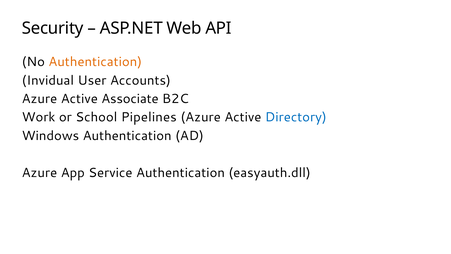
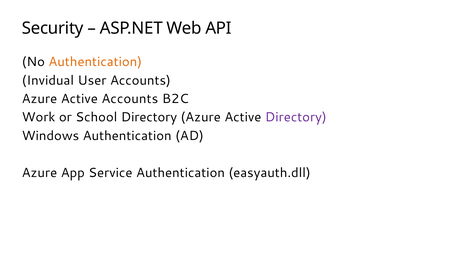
Active Associate: Associate -> Accounts (130, 99)
School Pipelines: Pipelines -> Directory (149, 117)
Directory colour: blue -> purple (296, 117)
